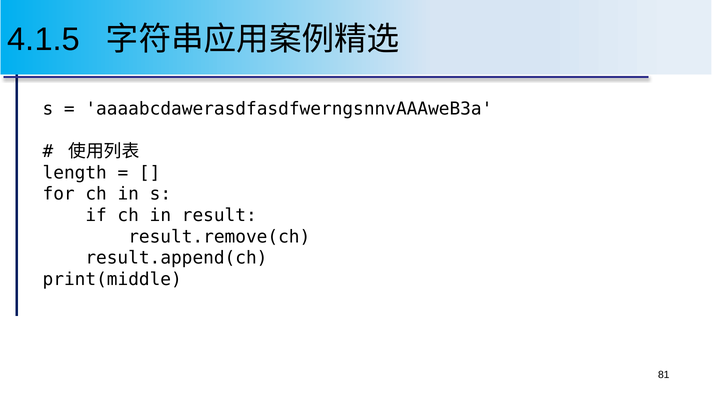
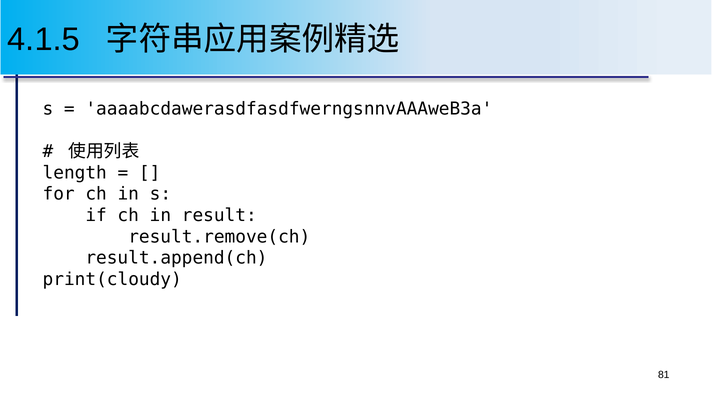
print(middle: print(middle -> print(cloudy (112, 280)
